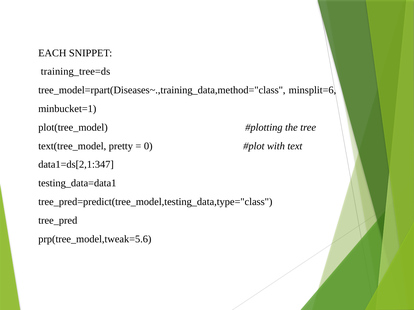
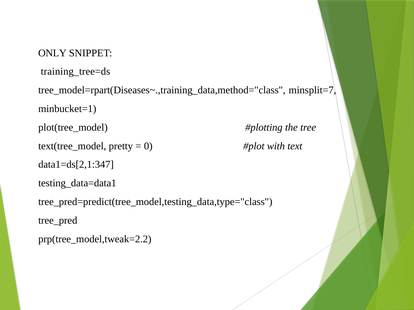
EACH: EACH -> ONLY (52, 53)
minsplit=6: minsplit=6 -> minsplit=7 (312, 90)
prp(tree_model,tweak=5.6: prp(tree_model,tweak=5.6 -> prp(tree_model,tweak=2.2 (95, 239)
